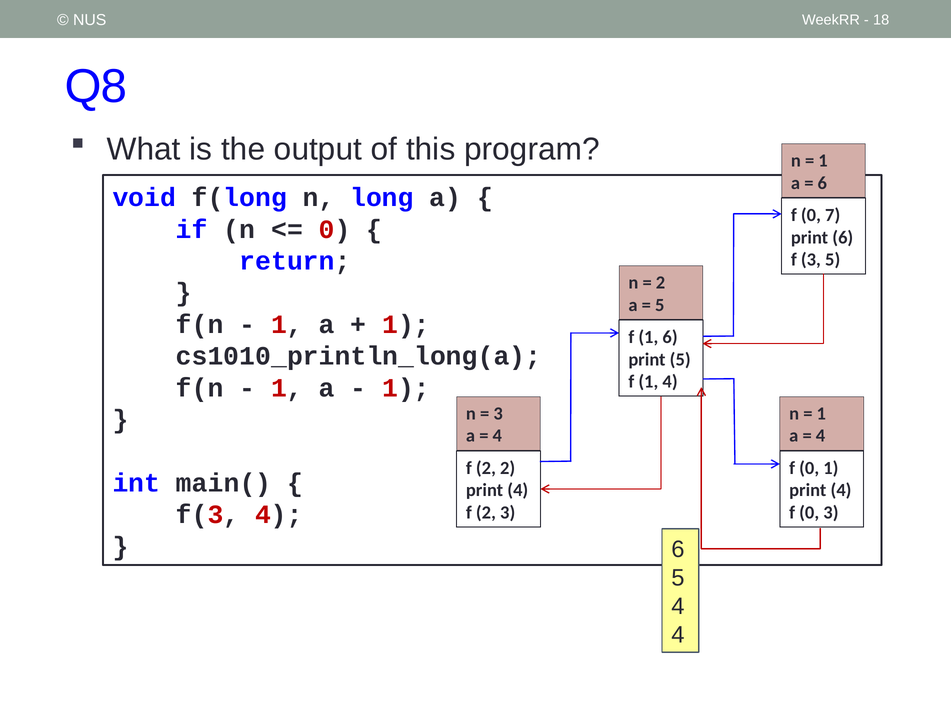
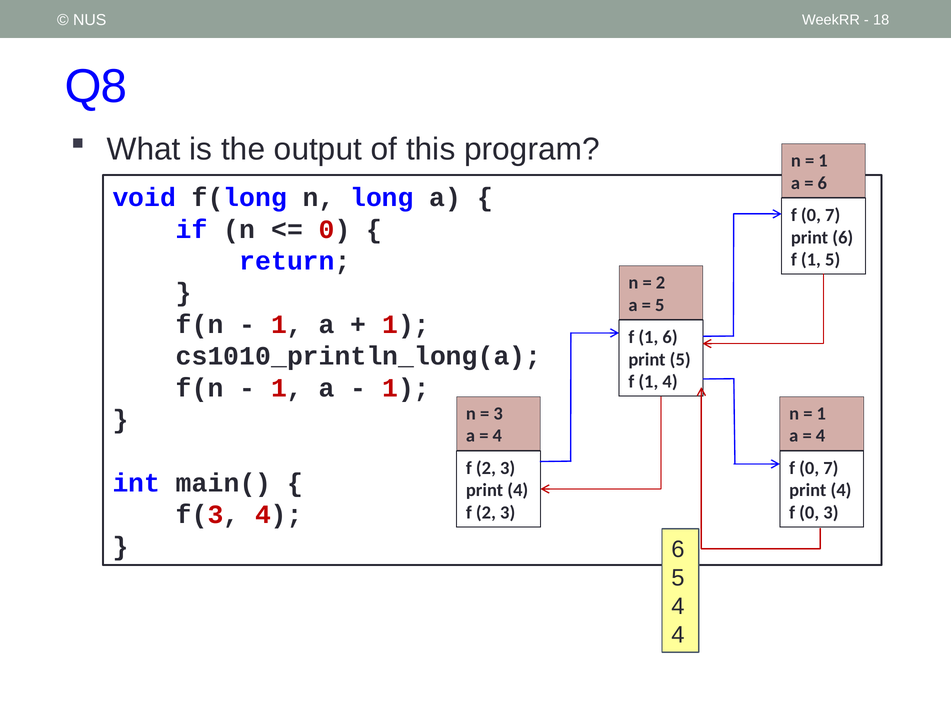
3: 3 -> 1 (811, 260)
2: 2 -> 3 (508, 468)
1: 1 -> 7 (831, 468)
